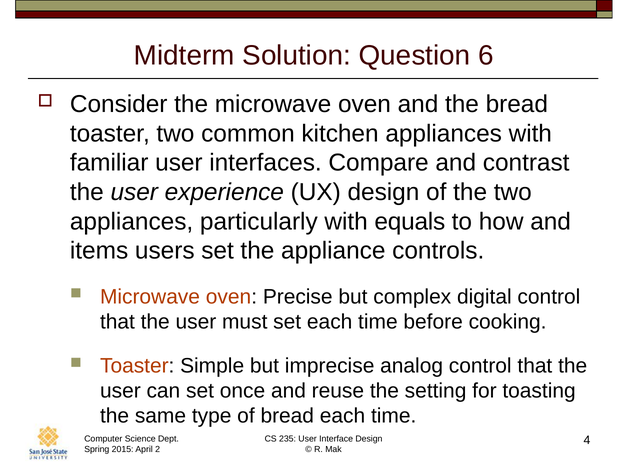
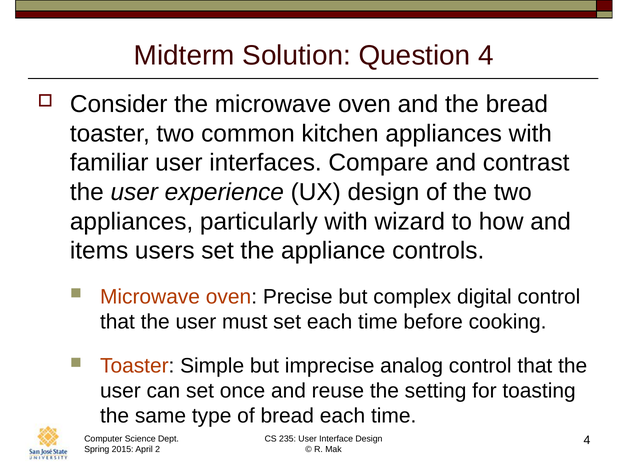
Question 6: 6 -> 4 (486, 55)
equals: equals -> wizard (410, 222)
